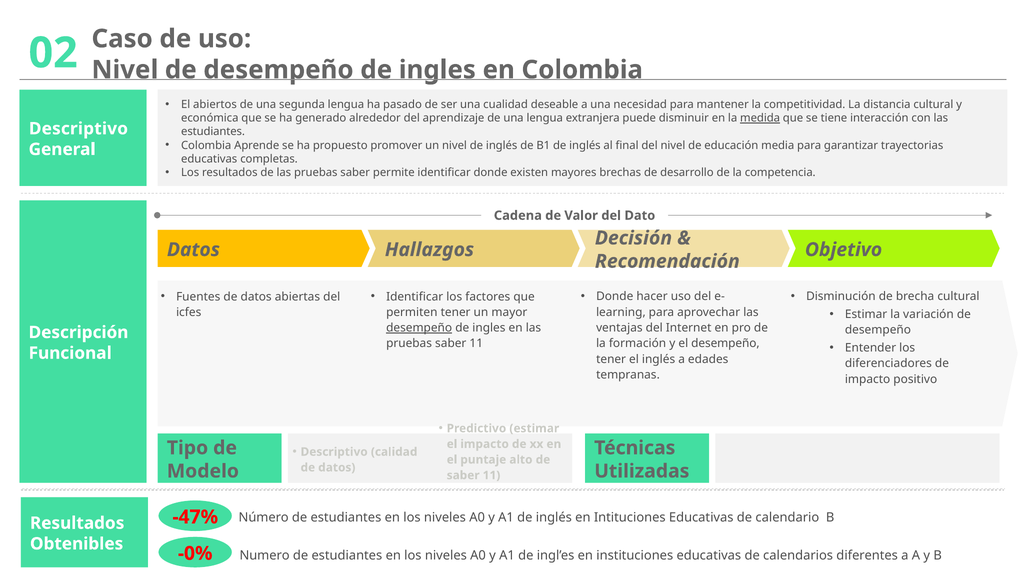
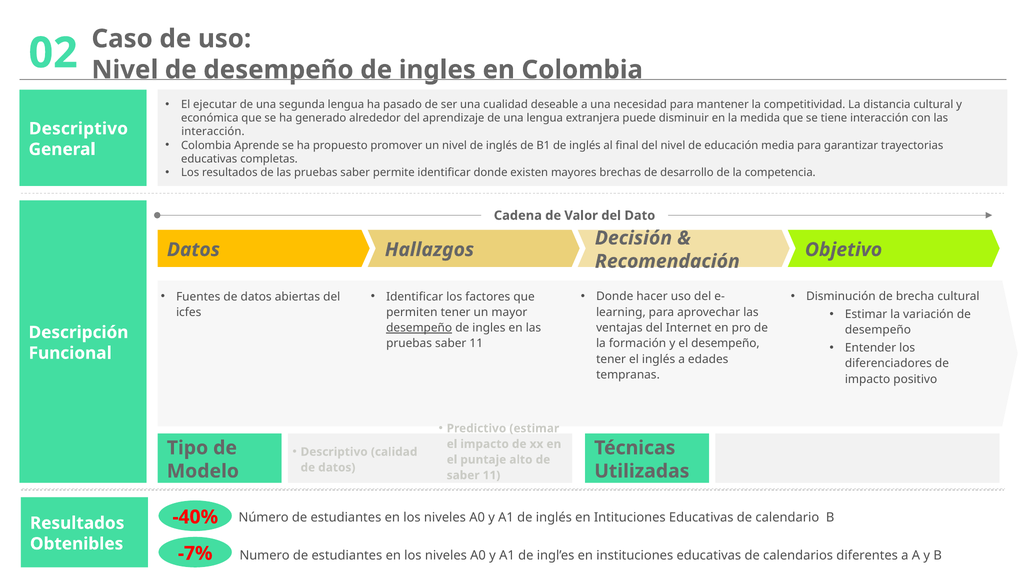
abiertos: abiertos -> ejecutar (215, 105)
medida underline: present -> none (760, 118)
estudiantes: estudiantes -> interacción (213, 132)
-47%: -47% -> -40% (195, 517)
-0%: -0% -> -7% (195, 554)
